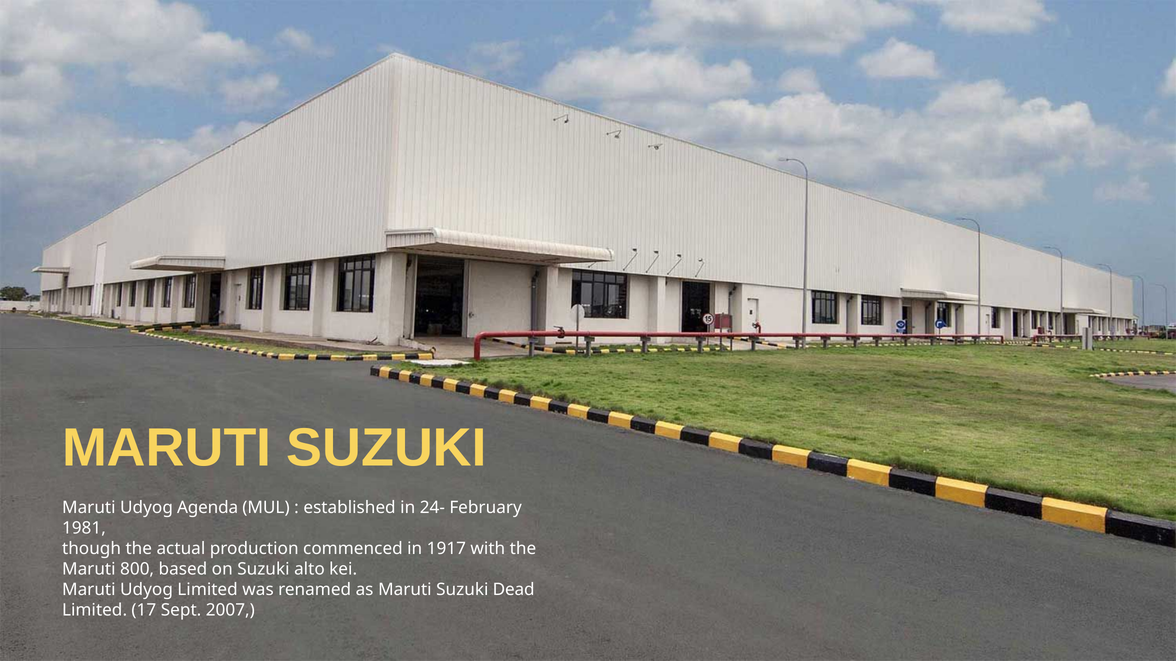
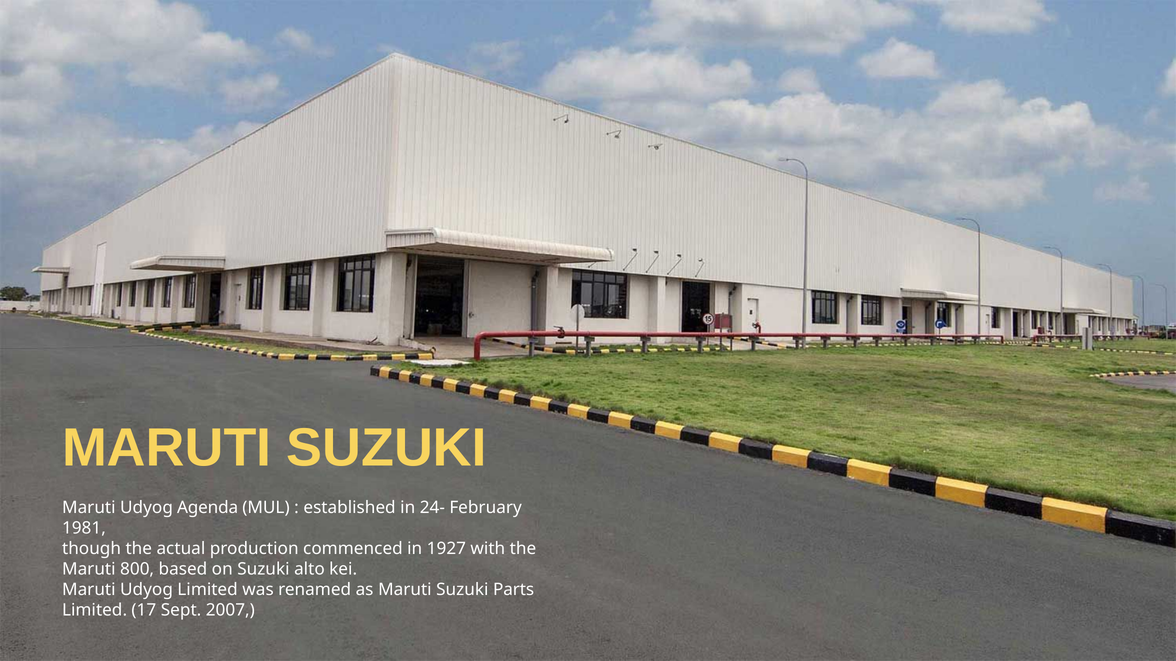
1917: 1917 -> 1927 (446, 549)
Dead: Dead -> Parts (514, 590)
